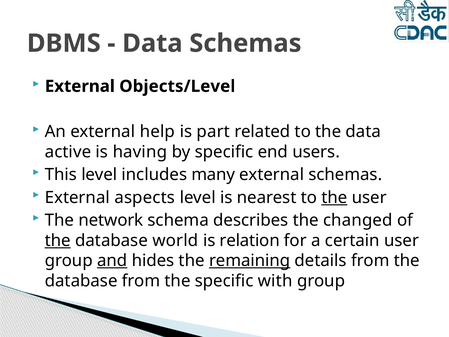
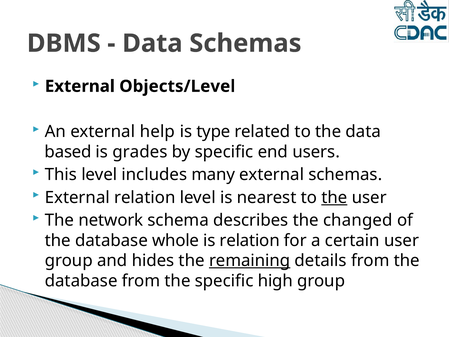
part: part -> type (213, 132)
active: active -> based (68, 152)
having: having -> grades (140, 152)
External aspects: aspects -> relation (145, 197)
the underline: present -> none (58, 240)
world: world -> whole (176, 240)
and underline: present -> none (112, 260)
with: with -> high (275, 281)
